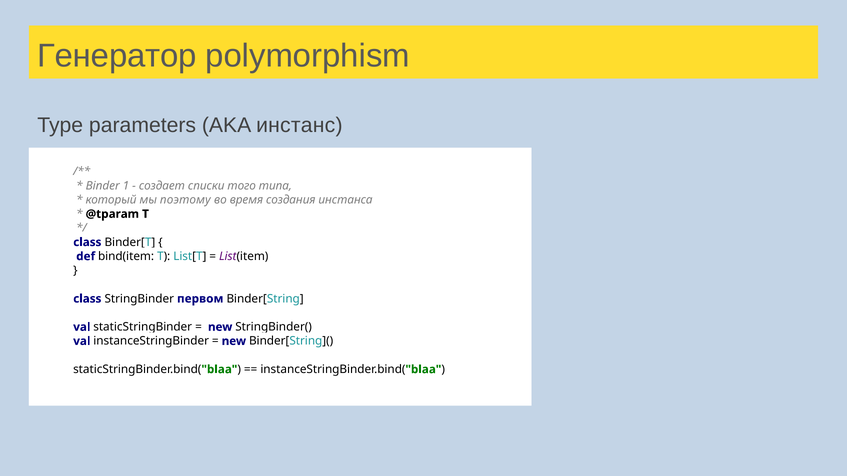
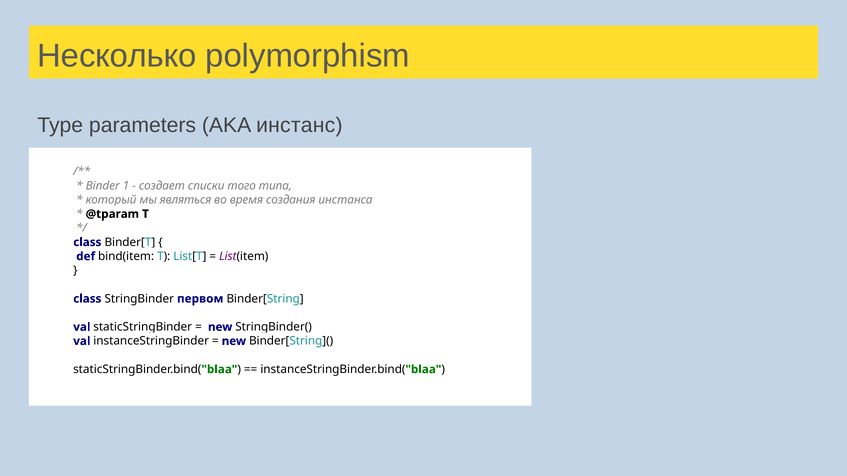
Генератор: Генератор -> Несколько (117, 56)
поэтому: поэтому -> являться (186, 200)
